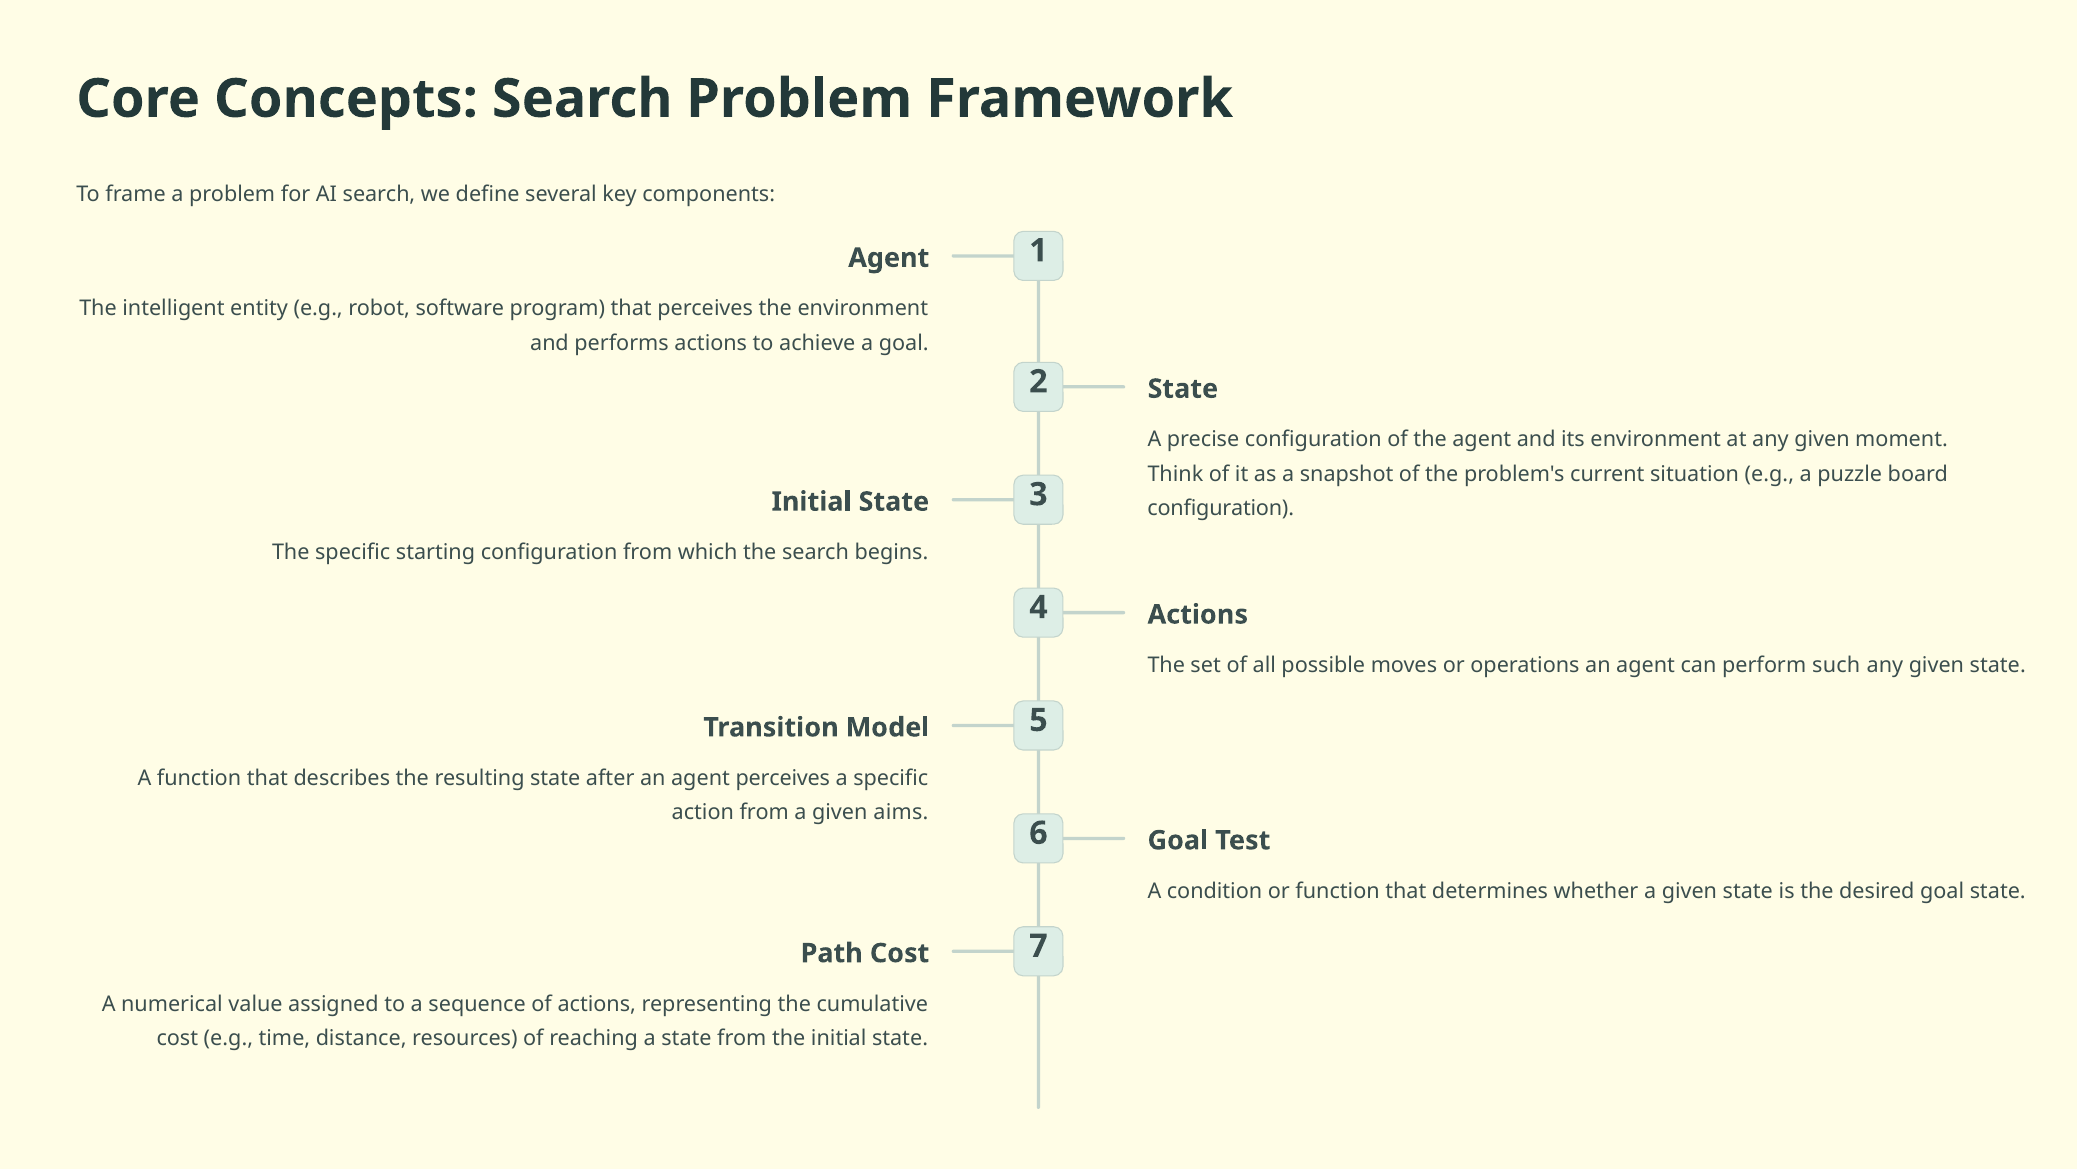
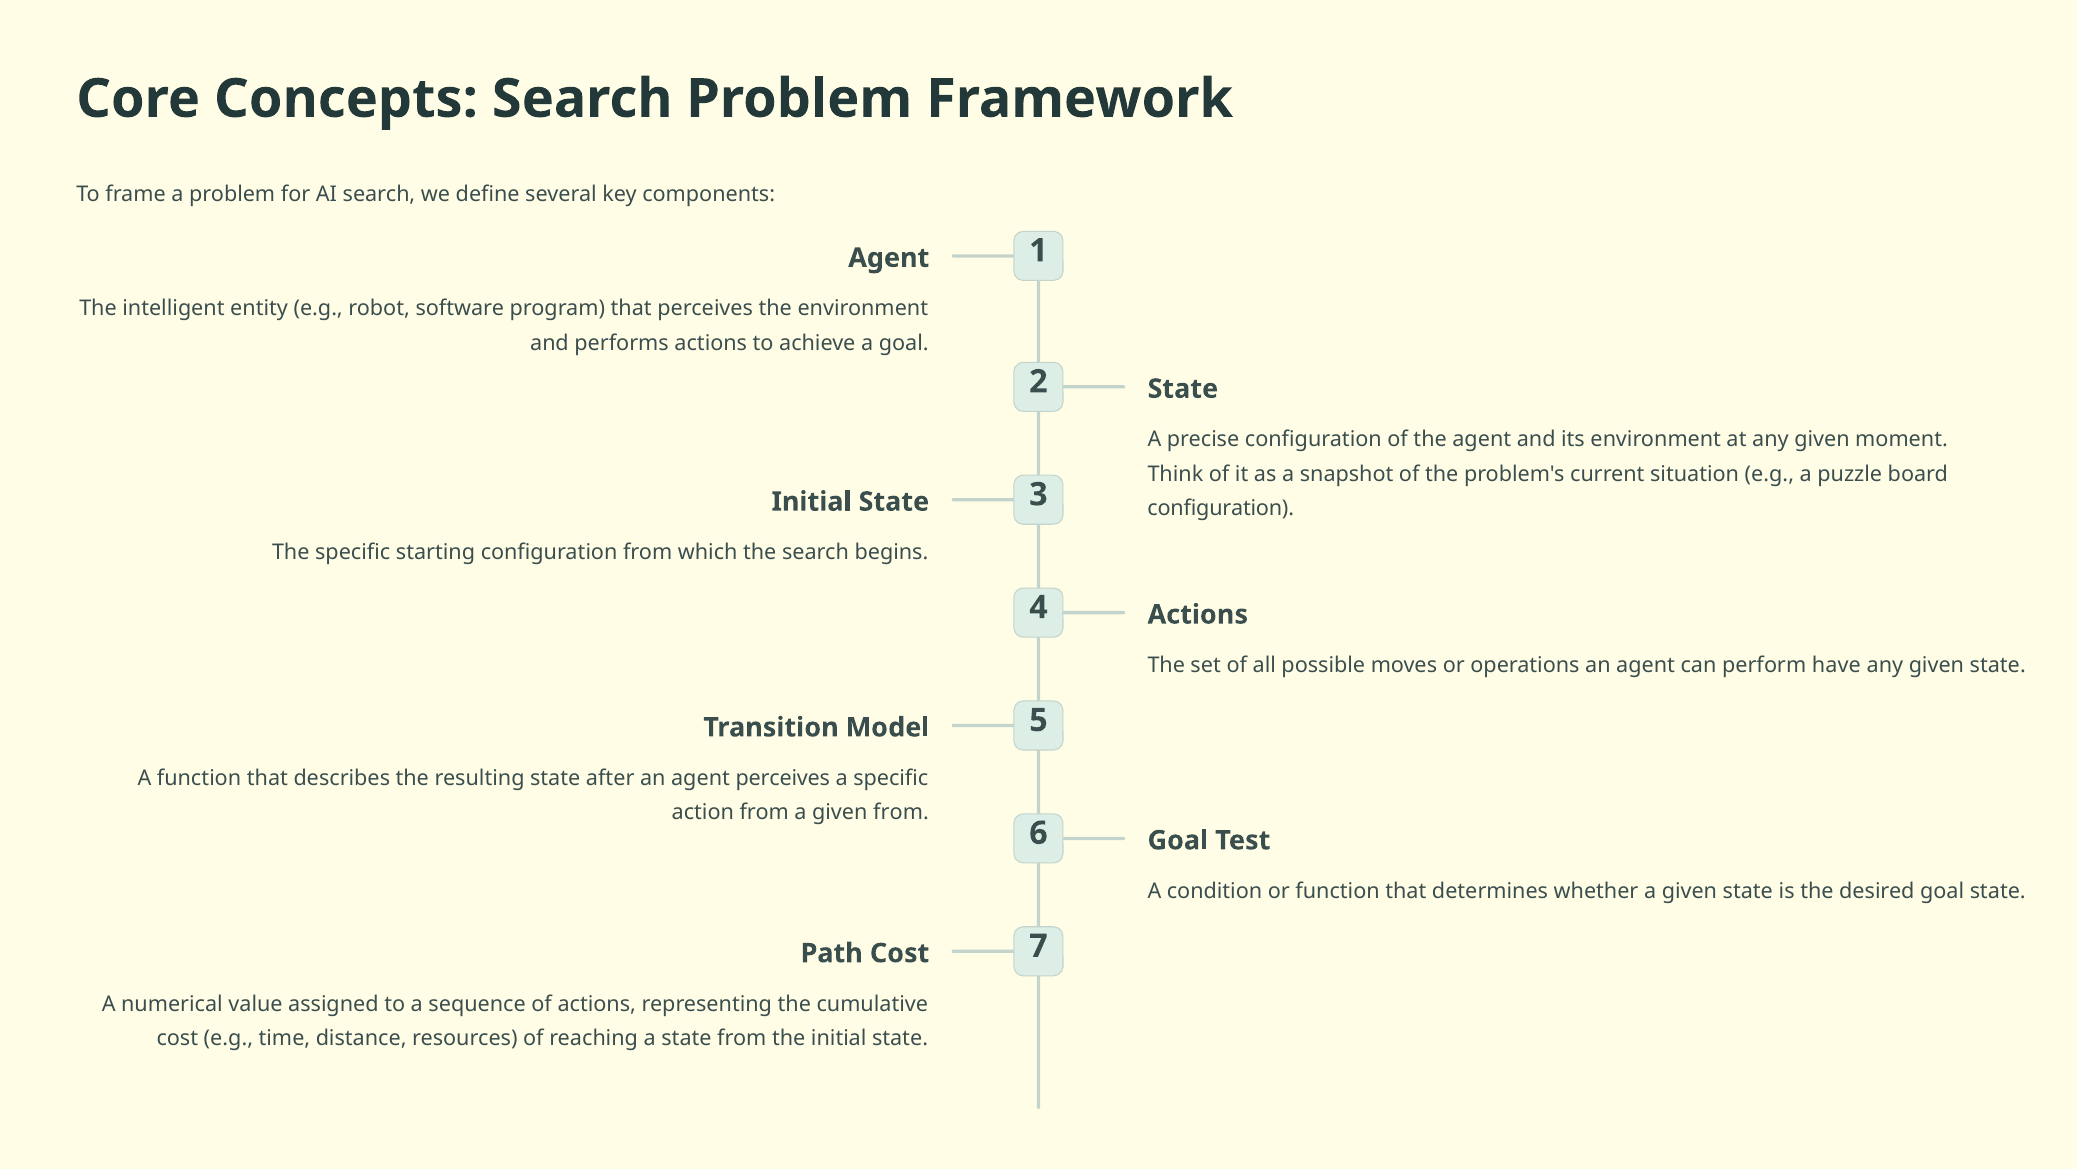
such: such -> have (1836, 665)
given aims: aims -> from (901, 812)
